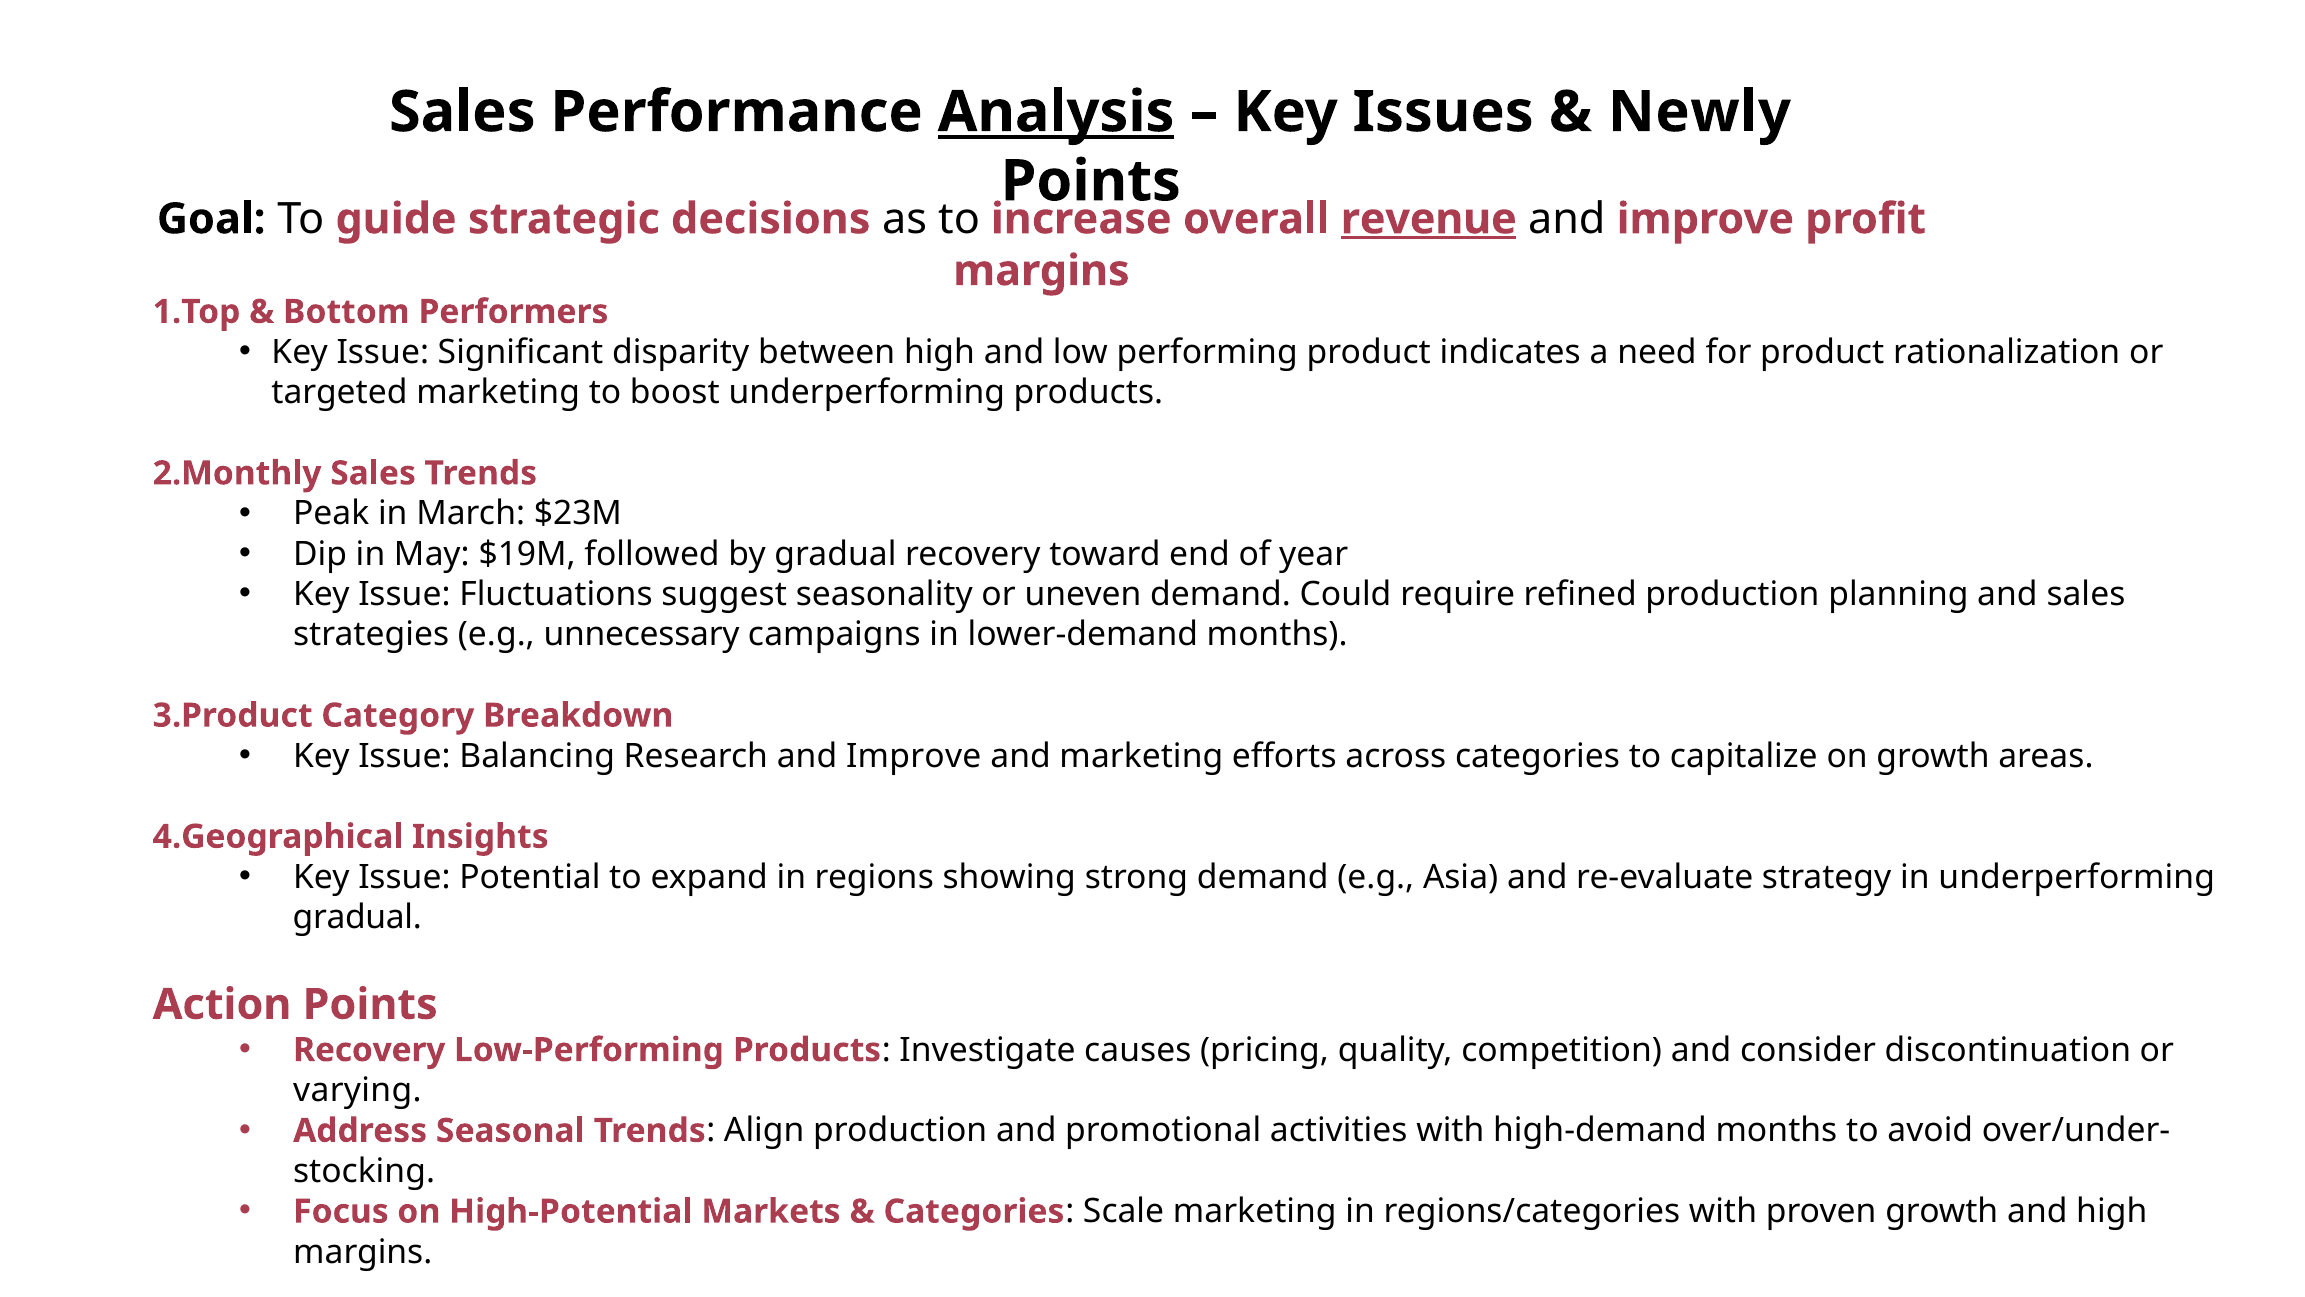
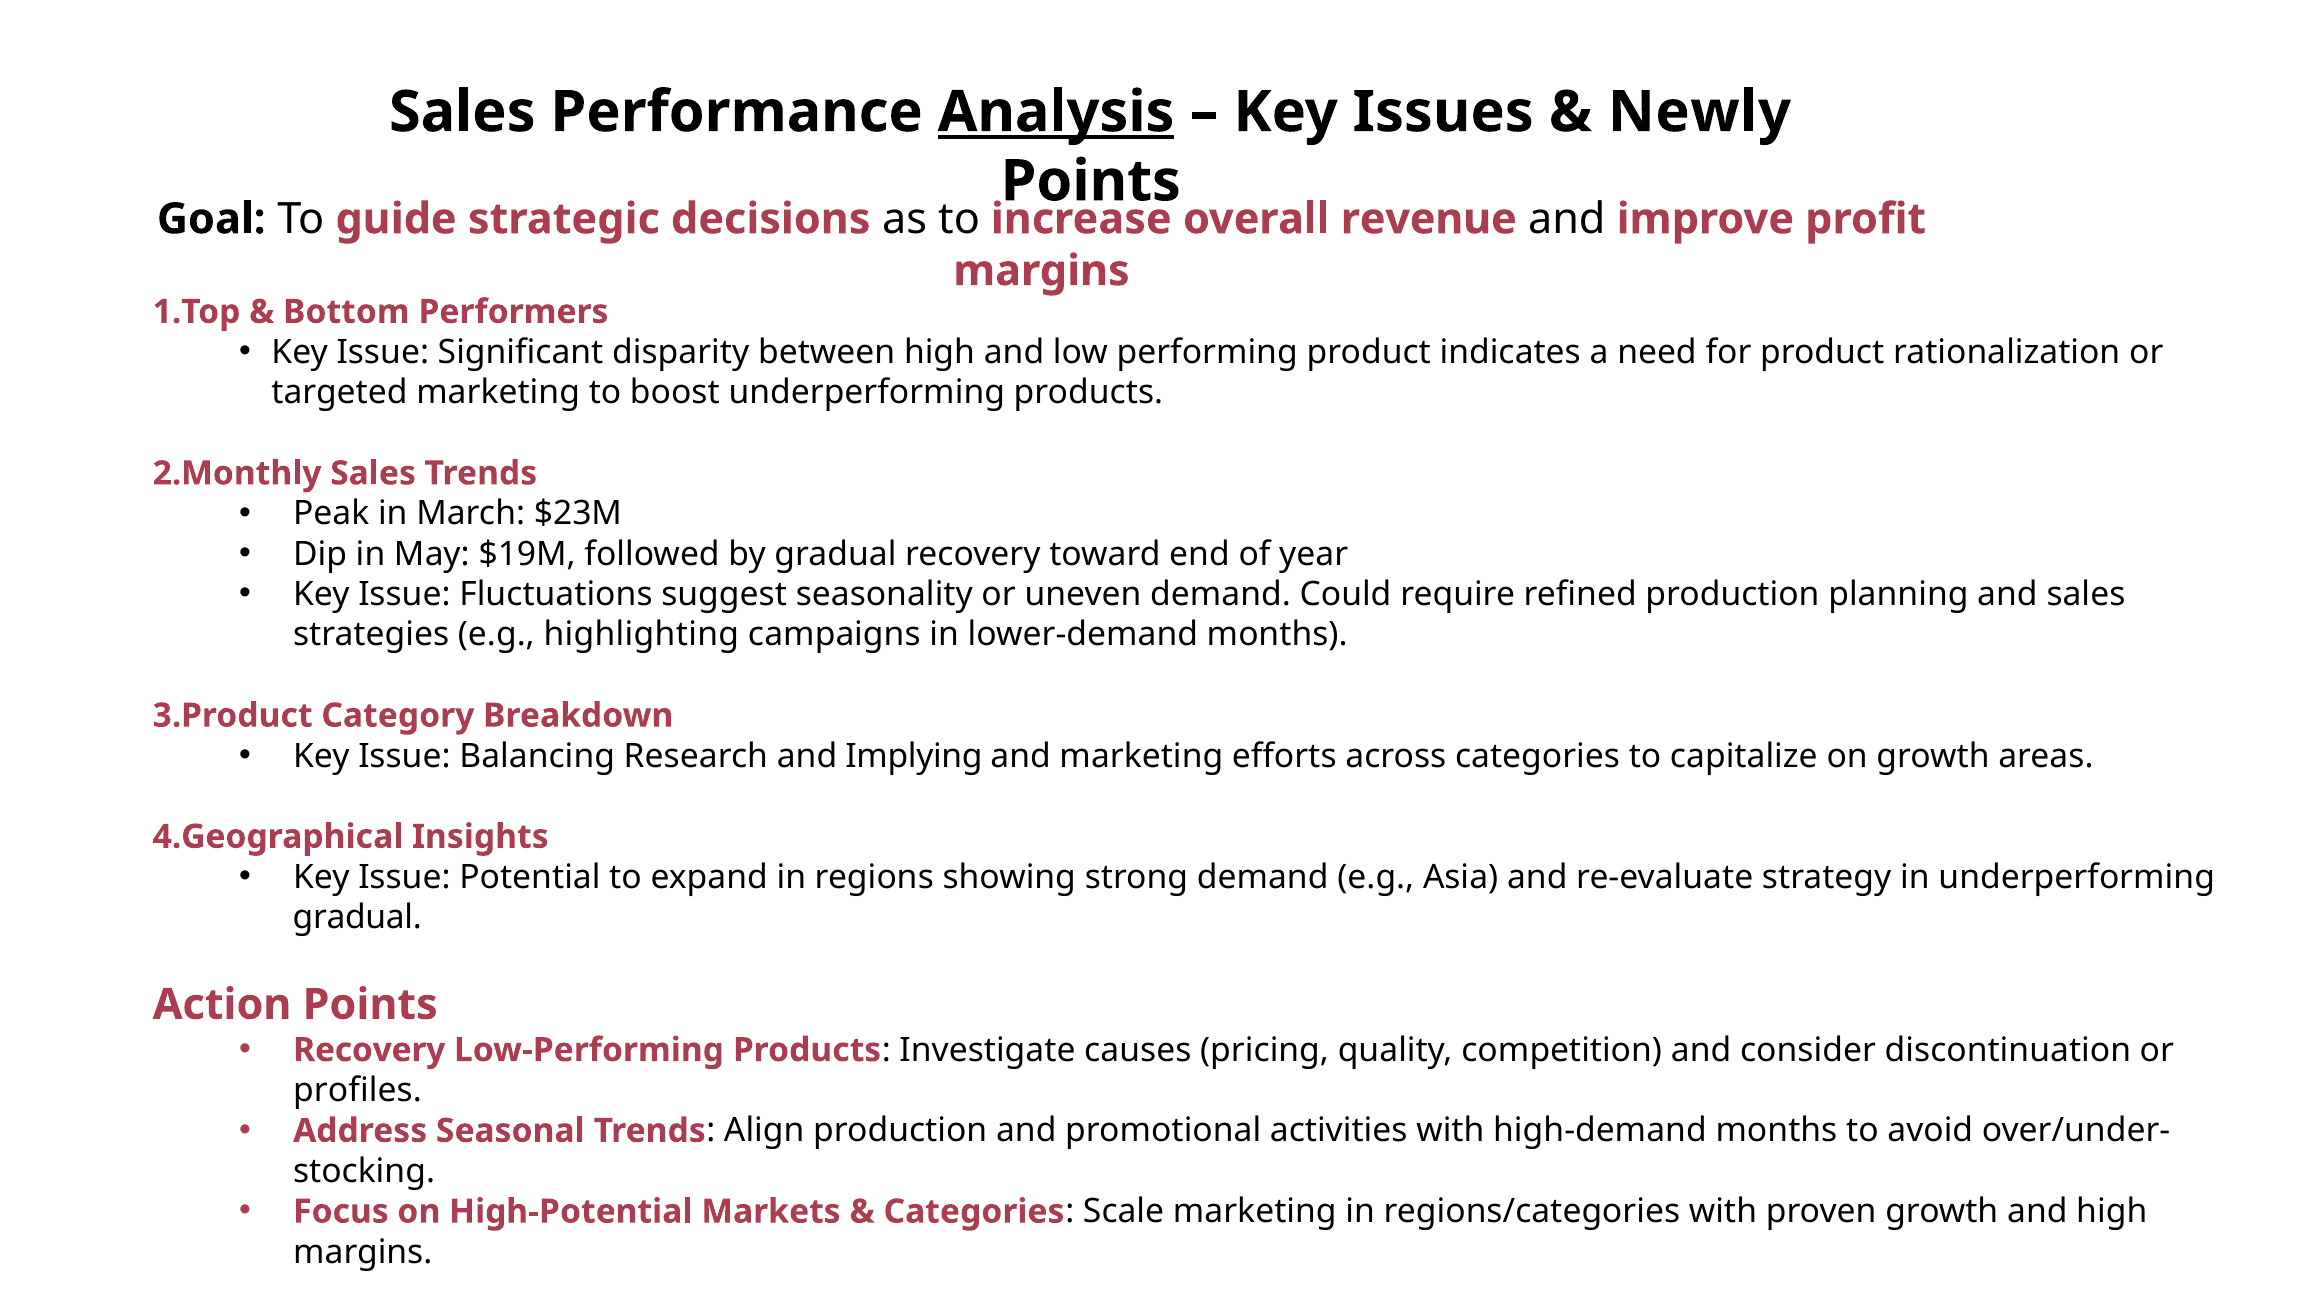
revenue underline: present -> none (1429, 219)
unnecessary: unnecessary -> highlighting (641, 635)
Research and Improve: Improve -> Implying (914, 756)
varying: varying -> profiles (358, 1090)
